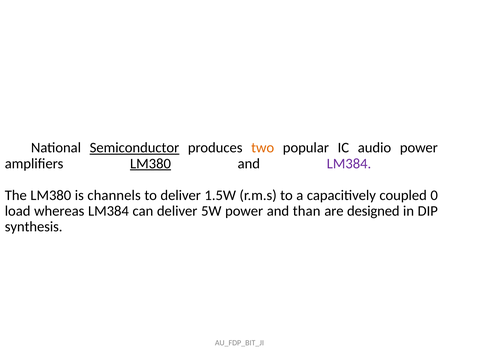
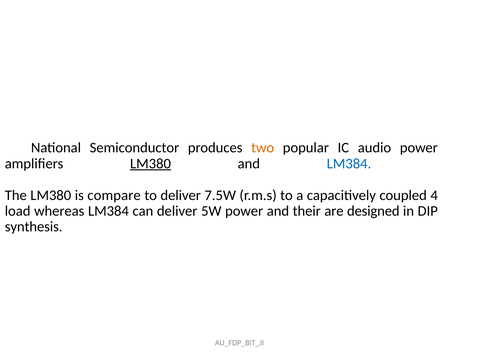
Semiconductor underline: present -> none (134, 148)
LM384 colour: purple -> blue (349, 164)
channels: channels -> compare (114, 195)
1.5W: 1.5W -> 7.5W (220, 195)
0: 0 -> 4 (434, 195)
than: than -> their (307, 211)
